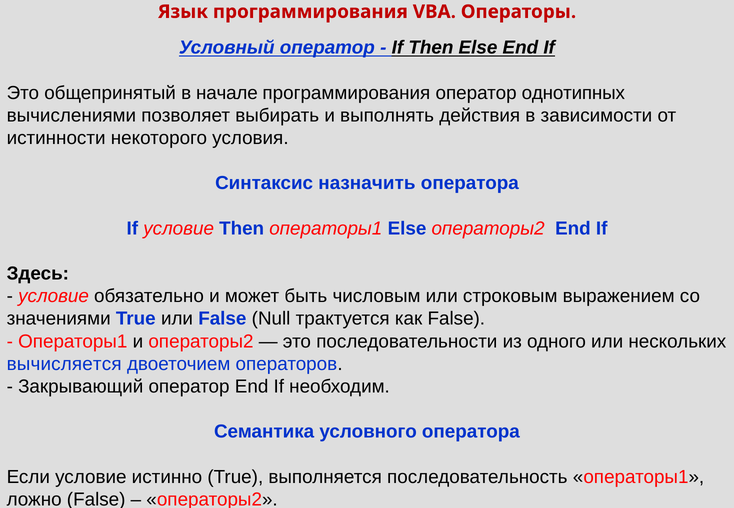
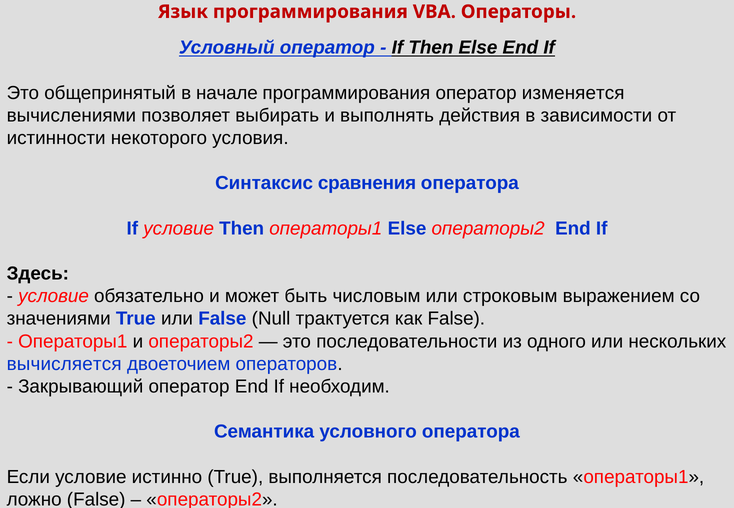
однотипных: однотипных -> изменяется (573, 93)
назначить: назначить -> сравнения (367, 183)
